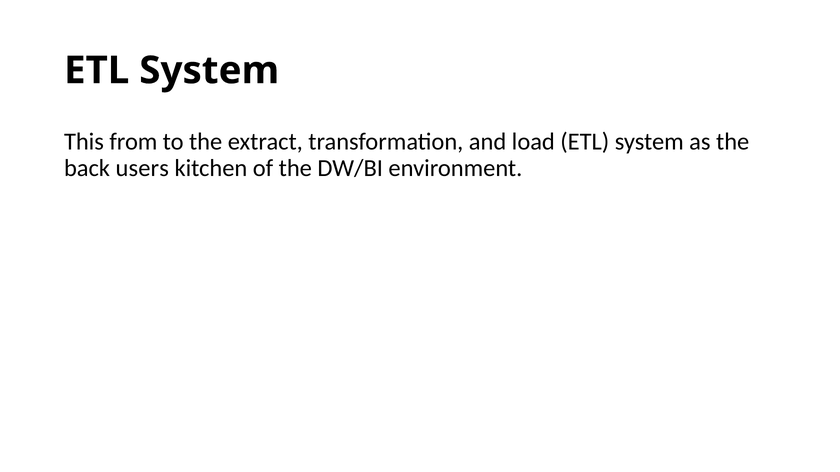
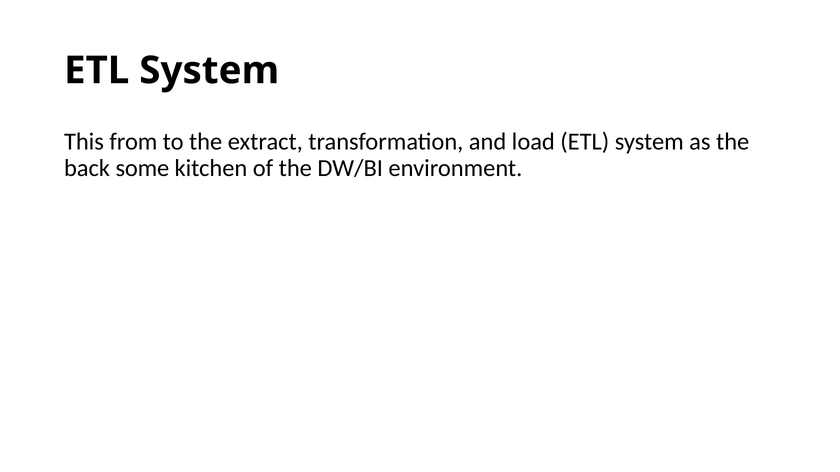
users: users -> some (142, 168)
